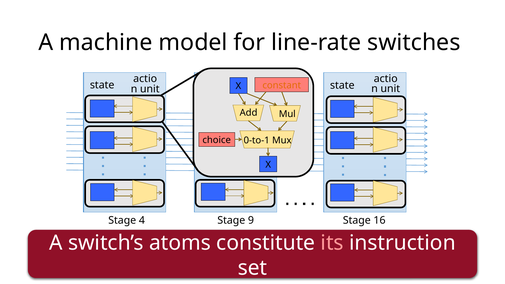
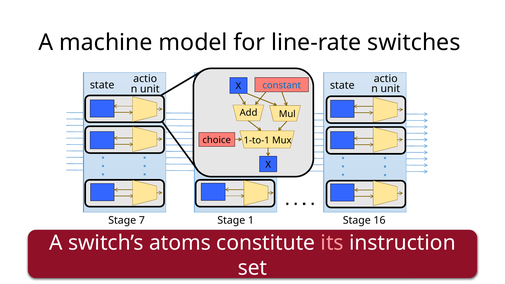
constant colour: orange -> blue (282, 85)
0-to-1: 0-to-1 -> 1-to-1 (257, 141)
4: 4 -> 7 (142, 220)
9: 9 -> 1 (251, 220)
